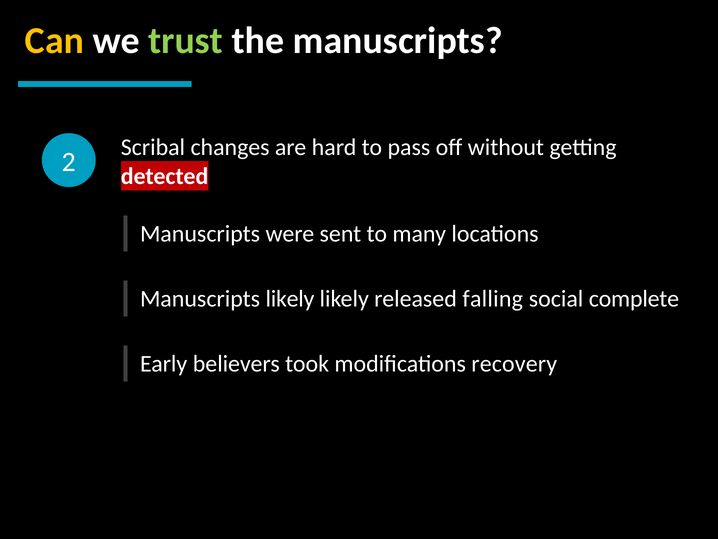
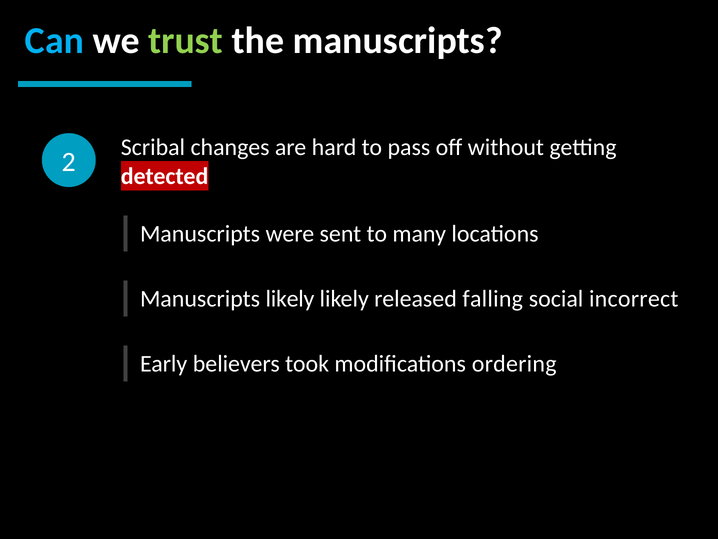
Can colour: yellow -> light blue (55, 41)
complete: complete -> incorrect (634, 299)
recovery: recovery -> ordering (514, 364)
